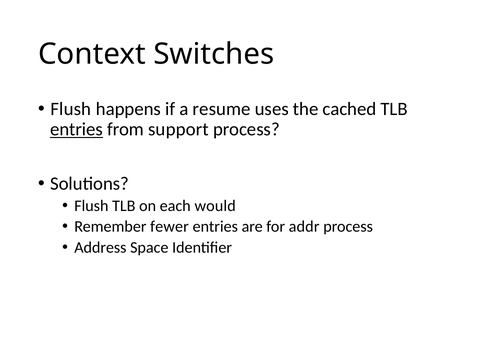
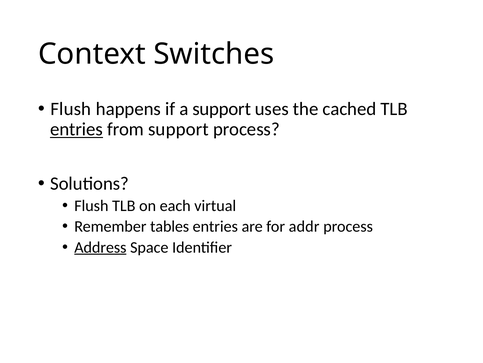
a resume: resume -> support (222, 109)
would: would -> virtual (215, 205)
fewer: fewer -> tables (170, 226)
Address underline: none -> present (100, 247)
